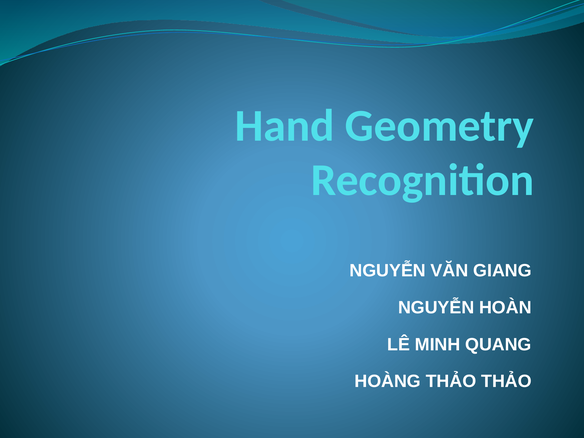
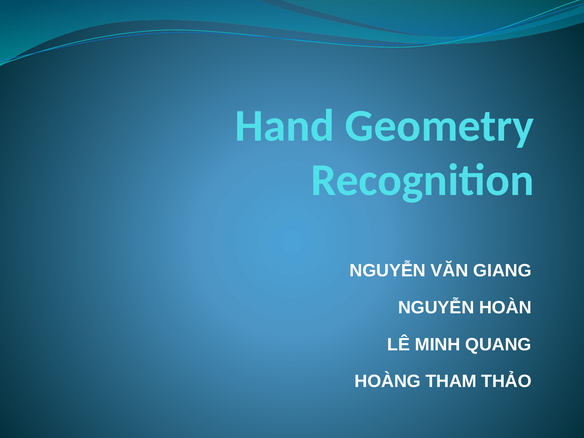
HOÀNG THẢO: THẢO -> THAM (451, 381)
